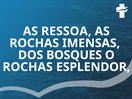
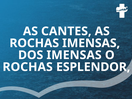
RESSOA: RESSOA -> CANTES (66, 31)
DOS BOSQUES: BOSQUES -> IMENSAS (74, 55)
